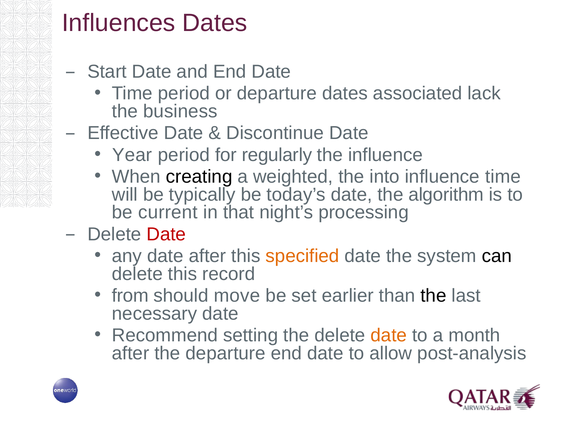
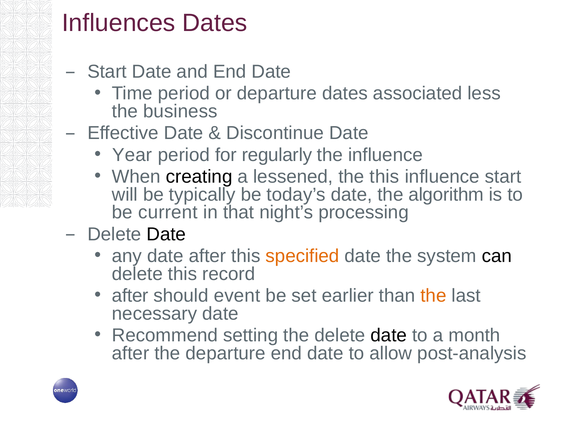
lack: lack -> less (484, 93)
weighted: weighted -> lessened (293, 176)
the into: into -> this (384, 176)
influence time: time -> start (503, 176)
Date colour: red -> black (166, 234)
from: from -> after (130, 295)
move: move -> event (237, 295)
the colour: black -> orange (433, 295)
date colour: orange -> black (389, 335)
